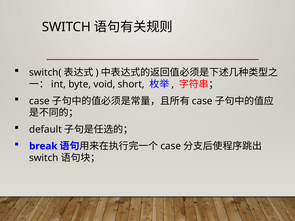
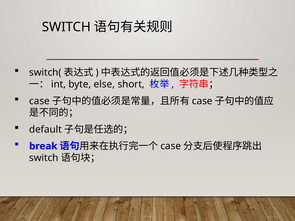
void: void -> else (104, 84)
